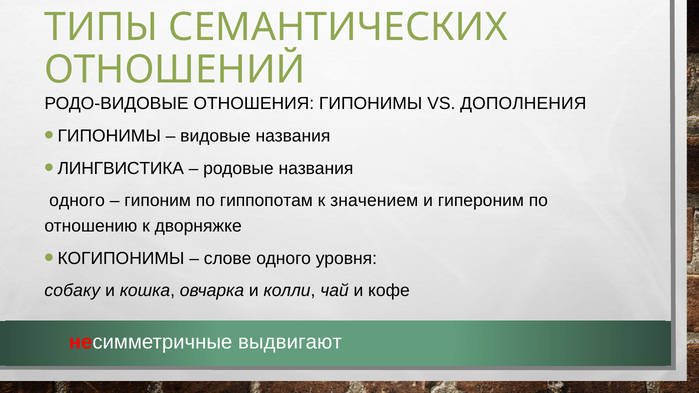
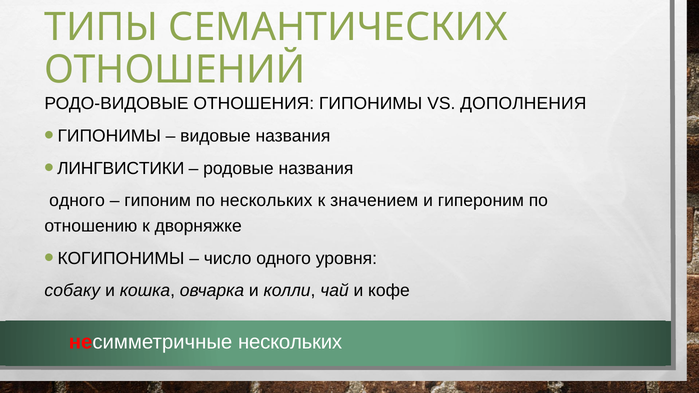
ЛИНГВИСТИКА: ЛИНГВИСТИКА -> ЛИНГВИСТИКИ (121, 168)
по гиппопотам: гиппопотам -> нескольких (266, 201)
слове: слове -> число (228, 258)
несимметричные выдвигают: выдвигают -> нескольких (290, 342)
